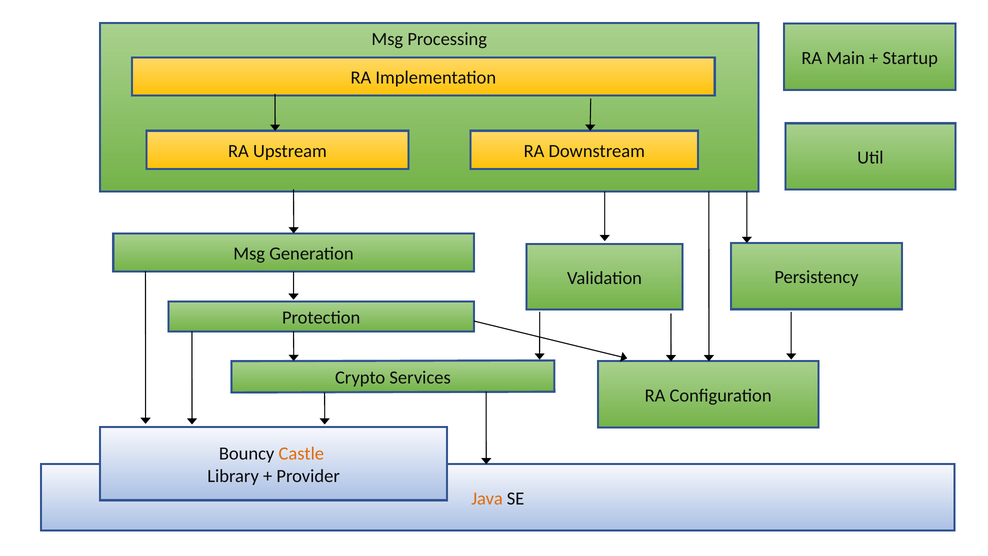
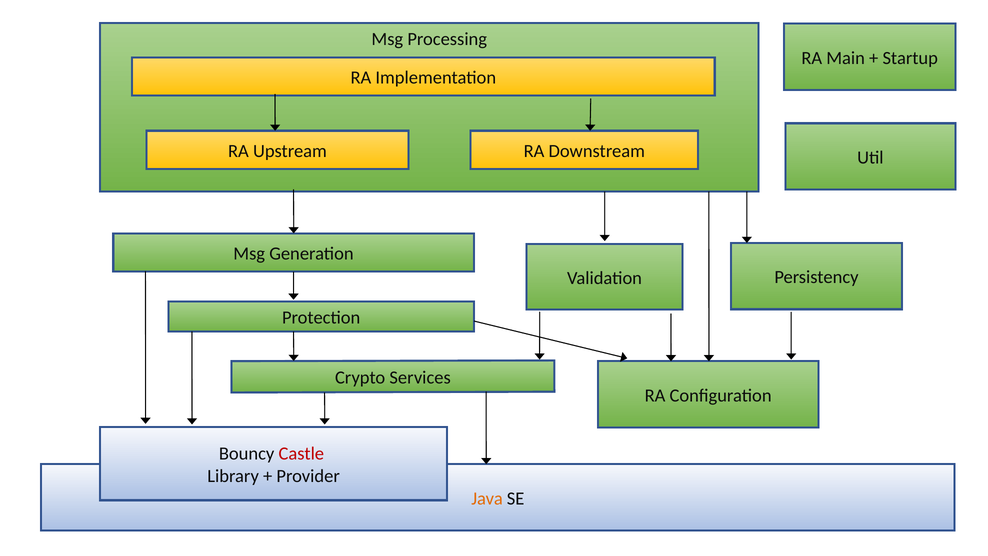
Castle colour: orange -> red (301, 454)
